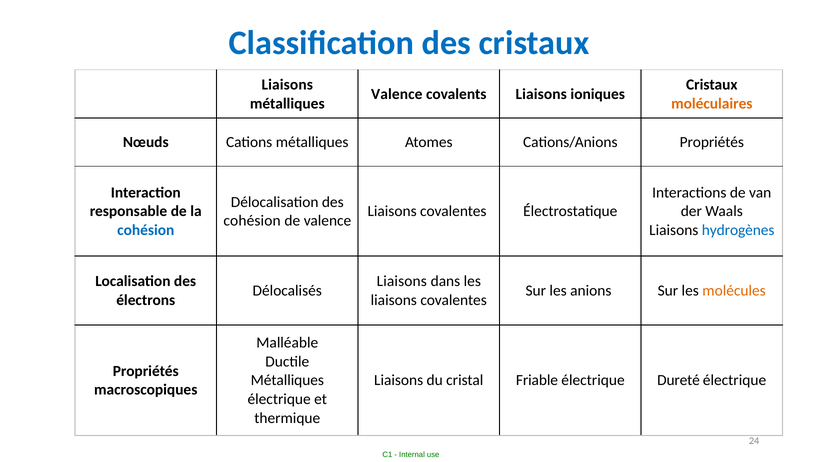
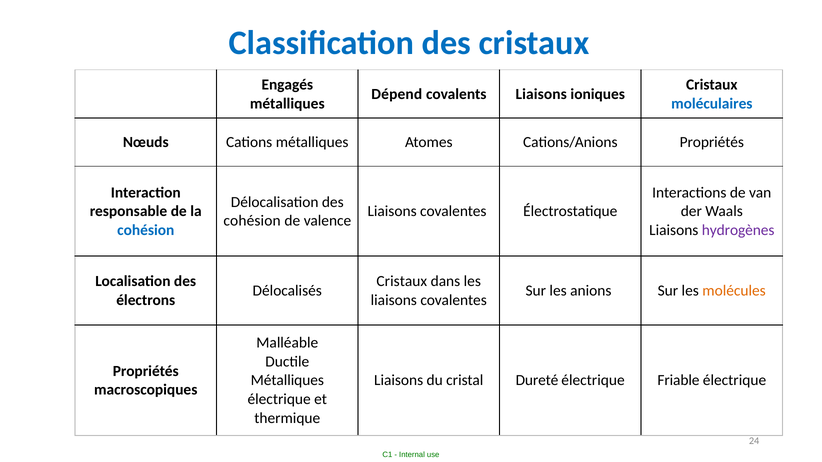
Liaisons: Liaisons -> Engagés (287, 85)
Valence: Valence -> Dépend (397, 94)
moléculaires colour: orange -> blue (712, 104)
hydrogènes colour: blue -> purple (738, 230)
Liaisons: Liaisons -> Cristaux (402, 282)
Friable: Friable -> Dureté (537, 381)
Dureté: Dureté -> Friable (678, 381)
